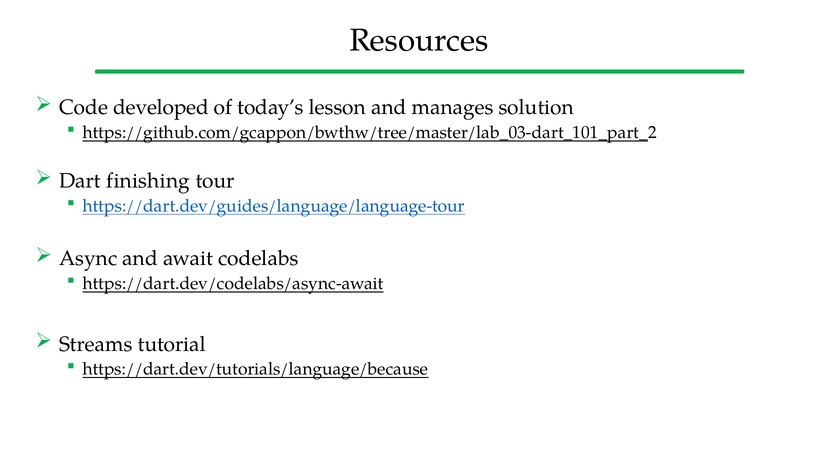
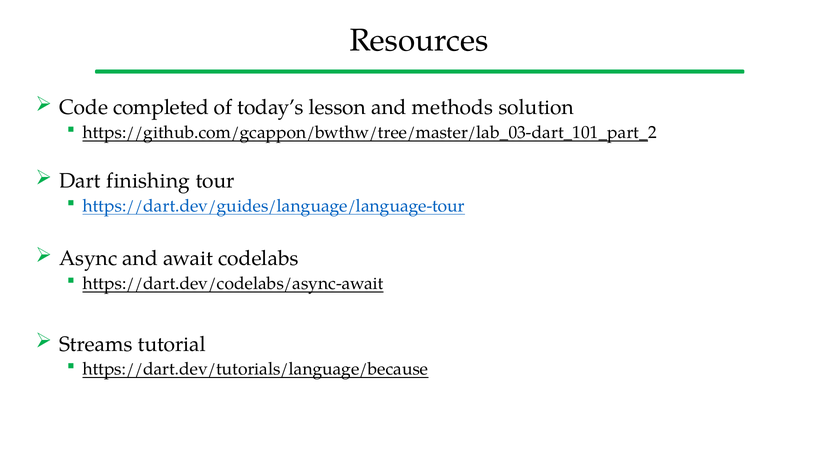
developed: developed -> completed (161, 108)
manages: manages -> methods (453, 108)
